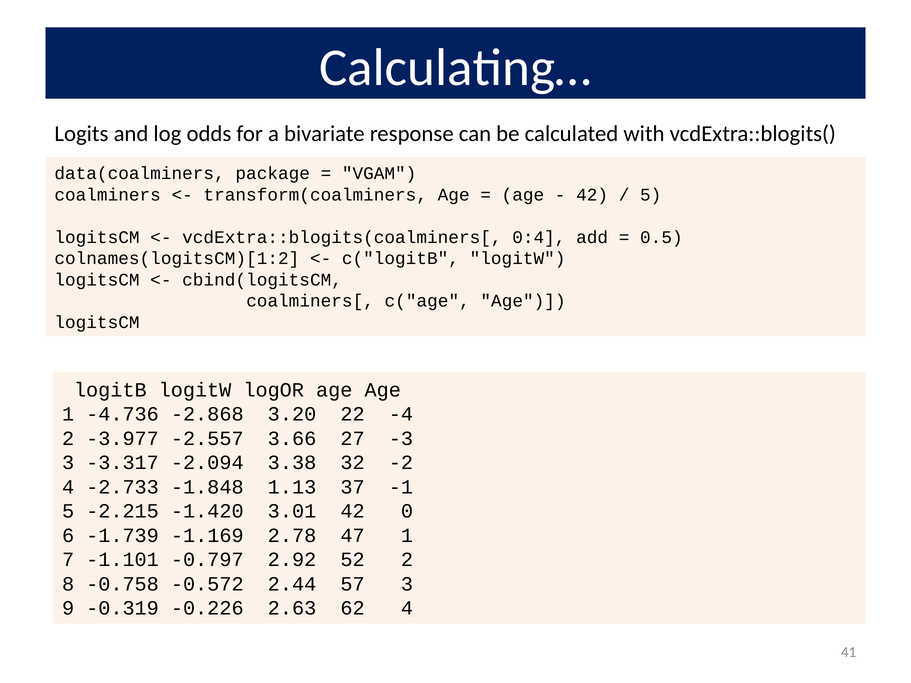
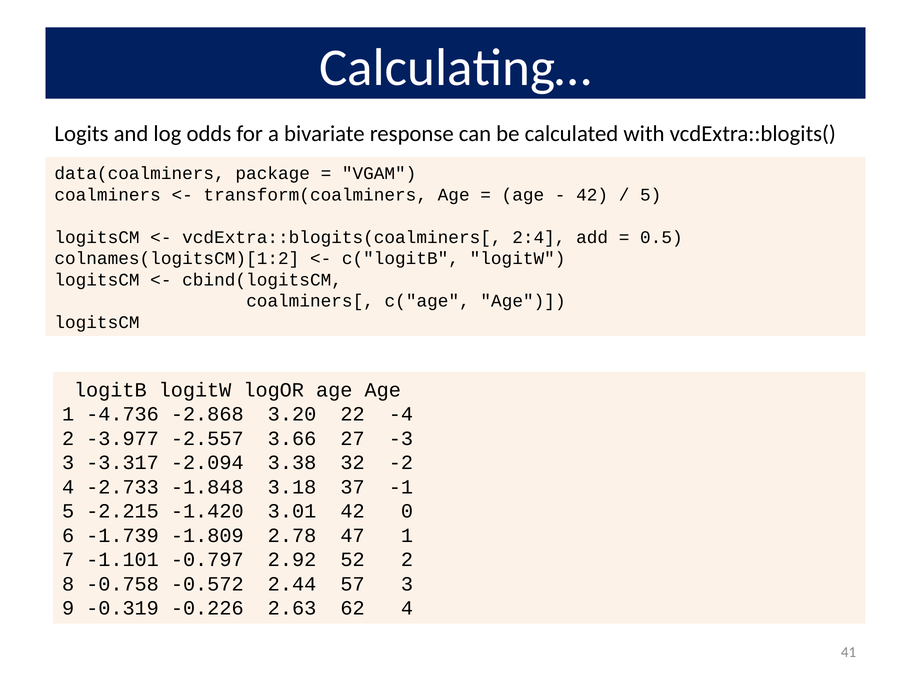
0:4: 0:4 -> 2:4 (539, 237)
1.13: 1.13 -> 3.18 (292, 487)
-1.169: -1.169 -> -1.809 (207, 536)
